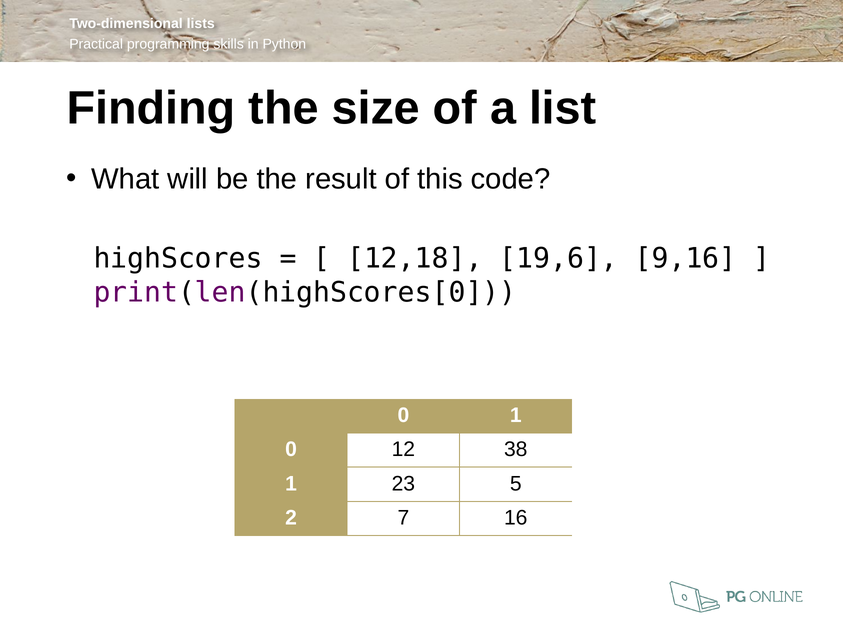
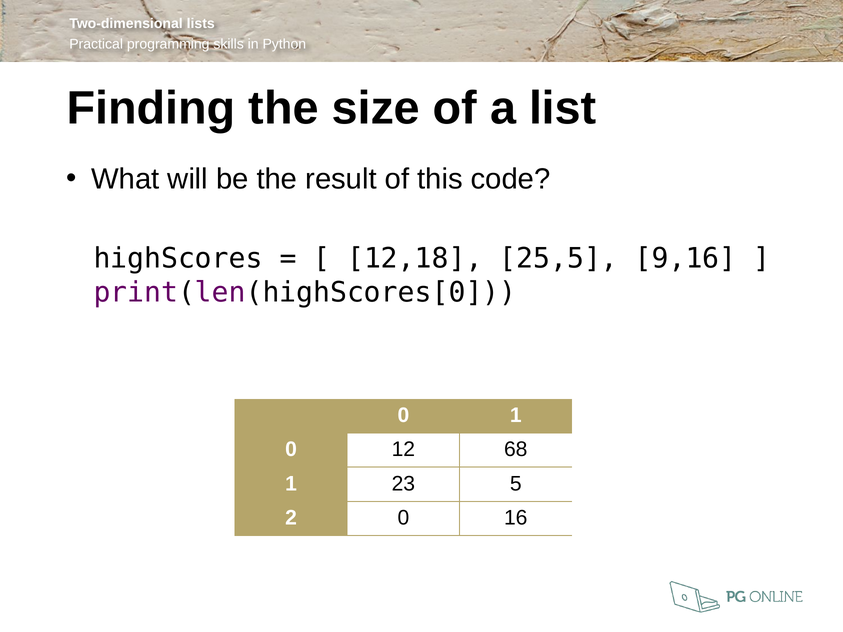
19,6: 19,6 -> 25,5 (559, 259)
38: 38 -> 68 (516, 450)
2 7: 7 -> 0 (403, 518)
